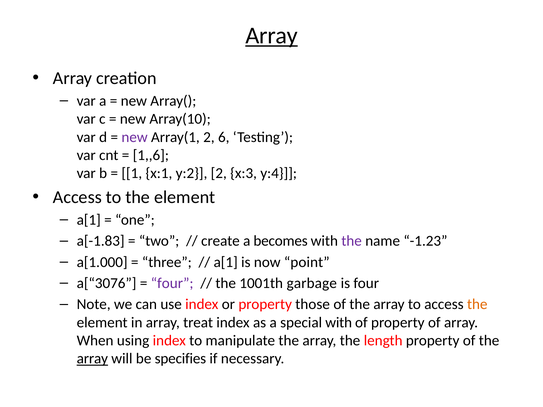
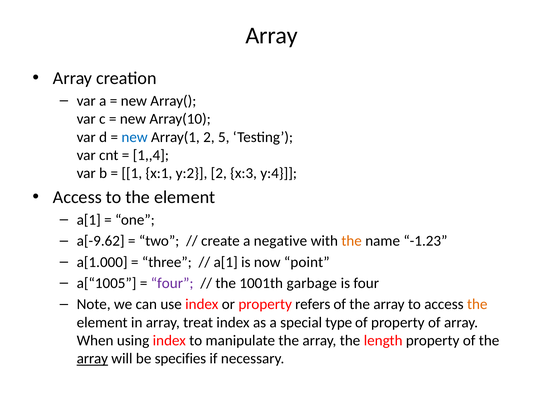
Array underline: present -> none (272, 36)
new colour: purple -> blue (135, 137)
6: 6 -> 5 (224, 137)
1,,6: 1,,6 -> 1,,4 (151, 155)
a[-1.83: a[-1.83 -> a[-9.62 (101, 241)
becomes: becomes -> negative (280, 241)
the colour: purple -> orange (352, 241)
a[“3076: a[“3076 -> a[“1005 (107, 283)
those: those -> refers (313, 304)
special with: with -> type (339, 323)
